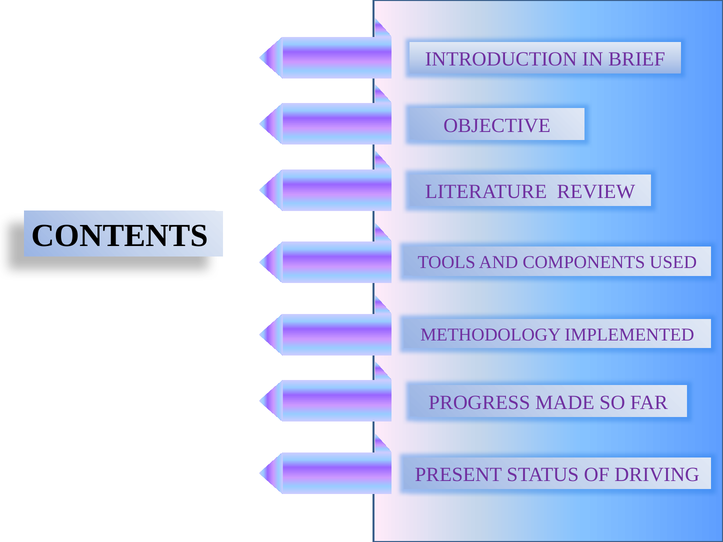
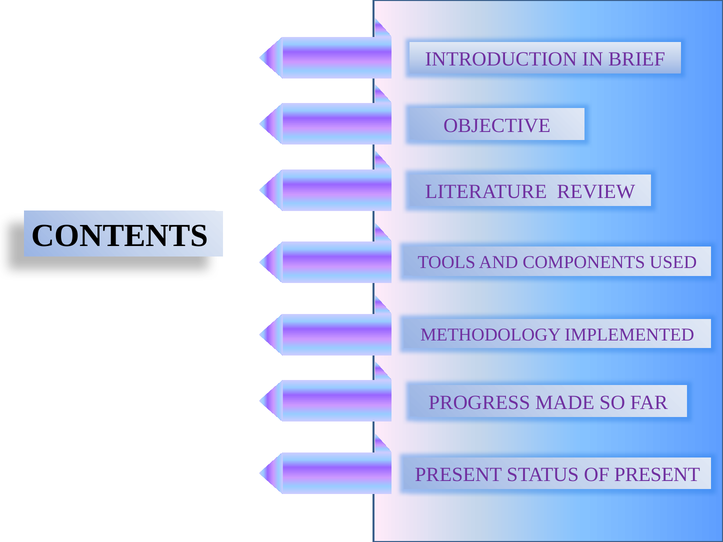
OF DRIVING: DRIVING -> PRESENT (657, 475)
